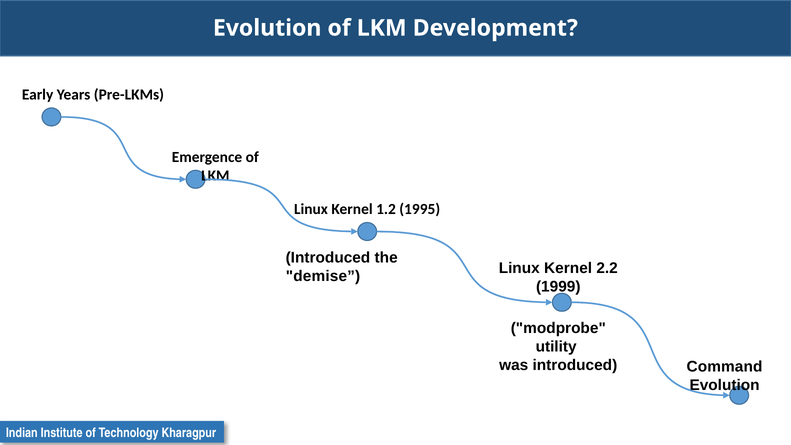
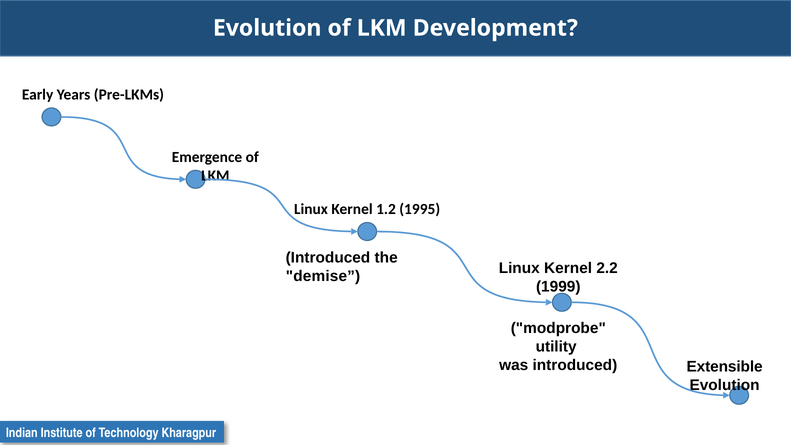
Command: Command -> Extensible (725, 367)
